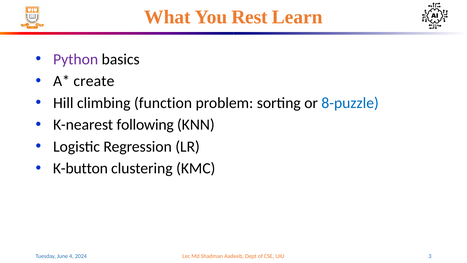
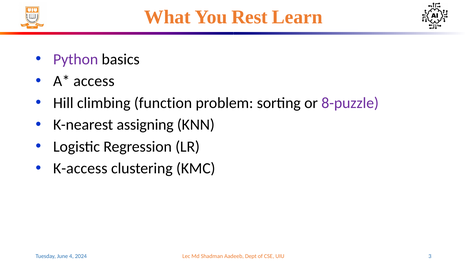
create: create -> access (94, 81)
8-puzzle colour: blue -> purple (350, 103)
following: following -> assigning (145, 125)
K-button: K-button -> K-access (80, 168)
